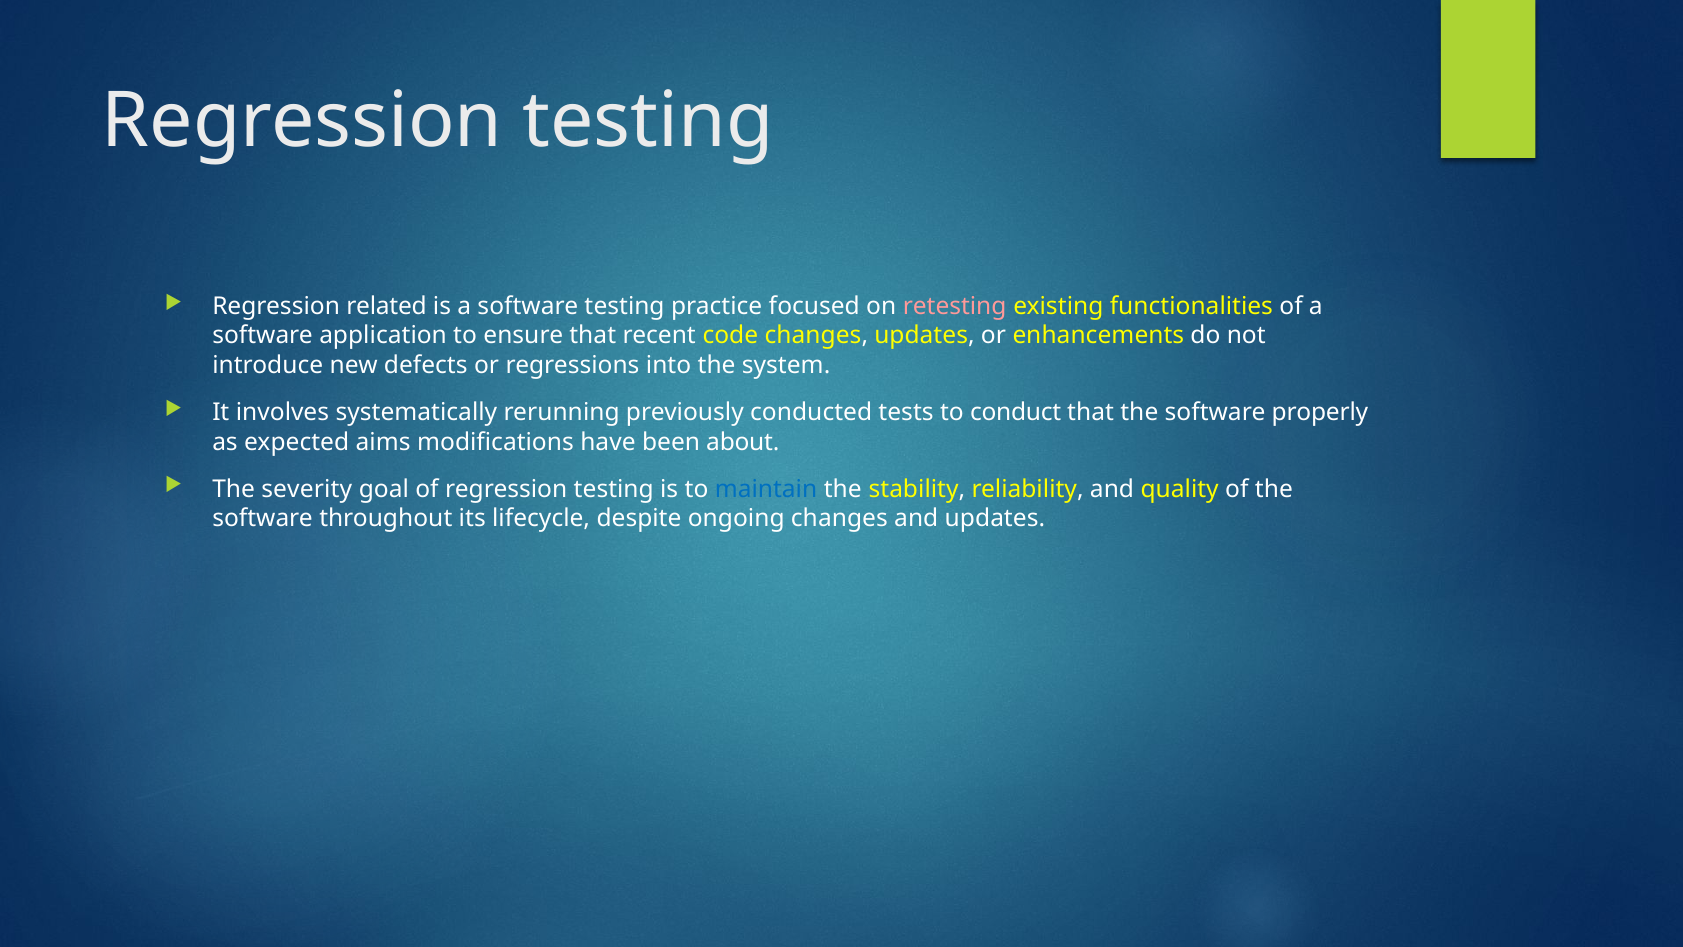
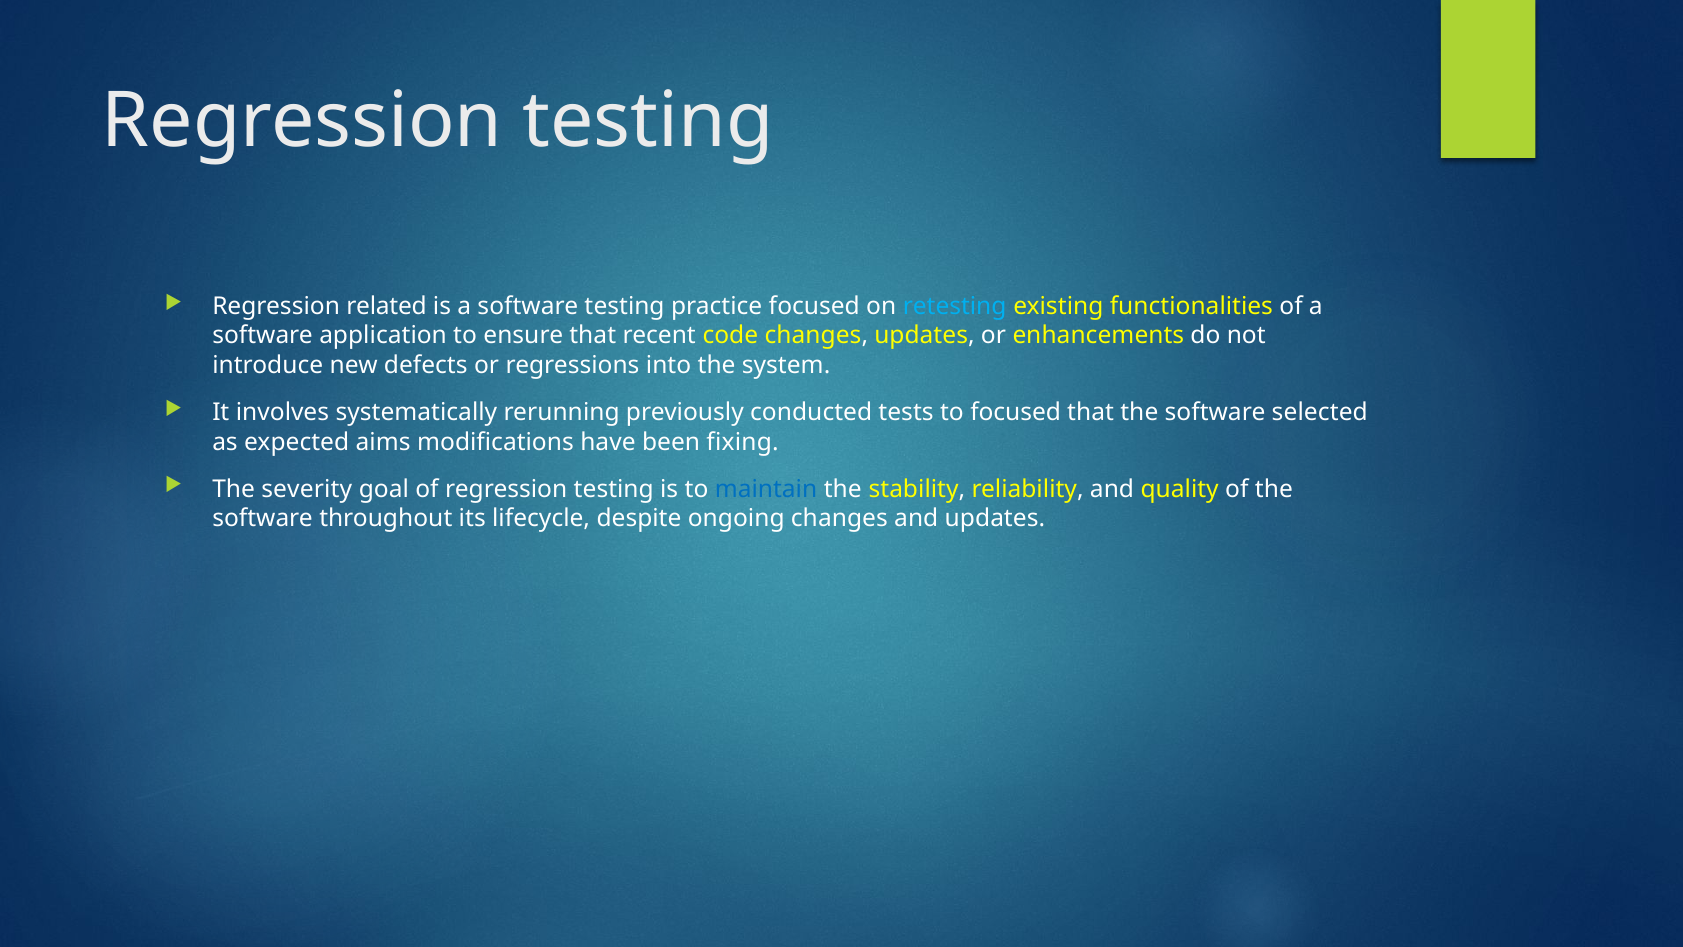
retesting colour: pink -> light blue (955, 306)
to conduct: conduct -> focused (1016, 412)
properly: properly -> selected (1320, 412)
about: about -> fixing (743, 442)
